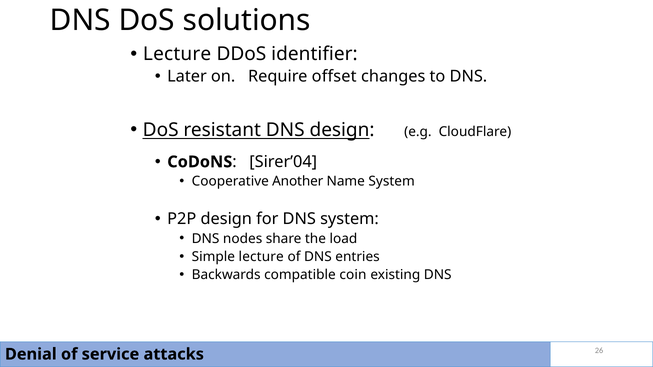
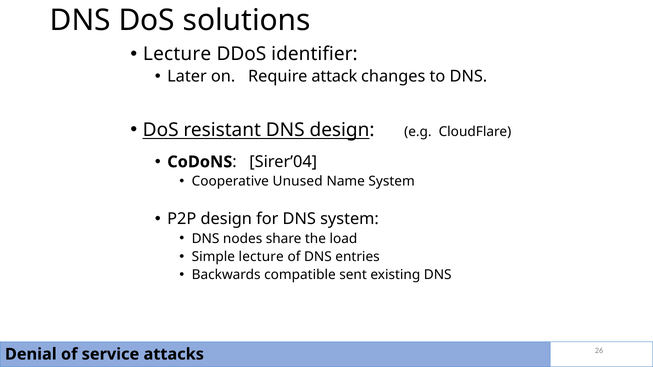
offset: offset -> attack (334, 77)
Another: Another -> Unused (298, 182)
coin: coin -> sent (353, 275)
